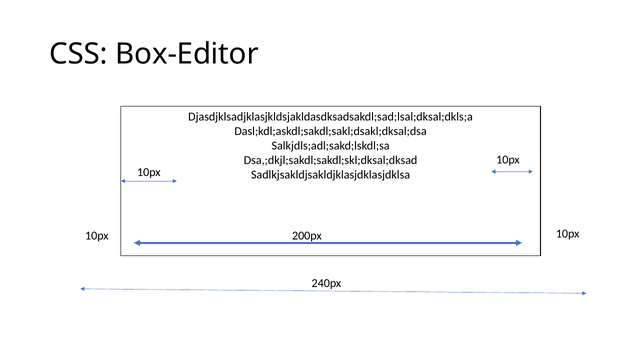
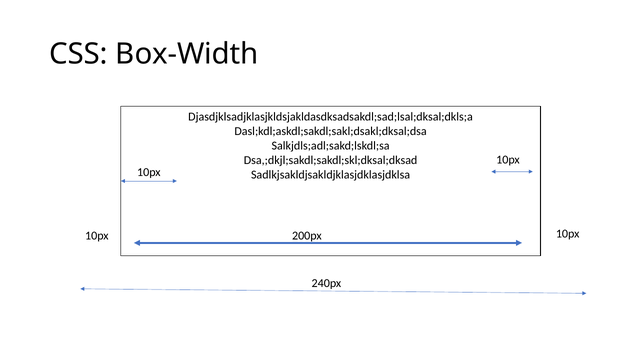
Box-Editor: Box-Editor -> Box-Width (187, 54)
